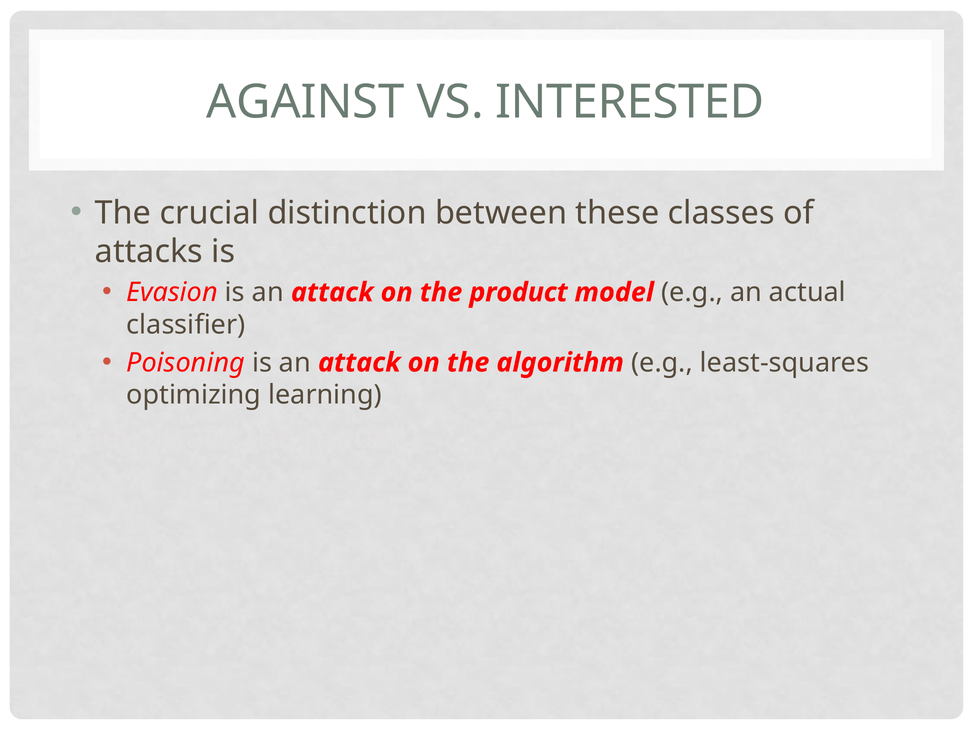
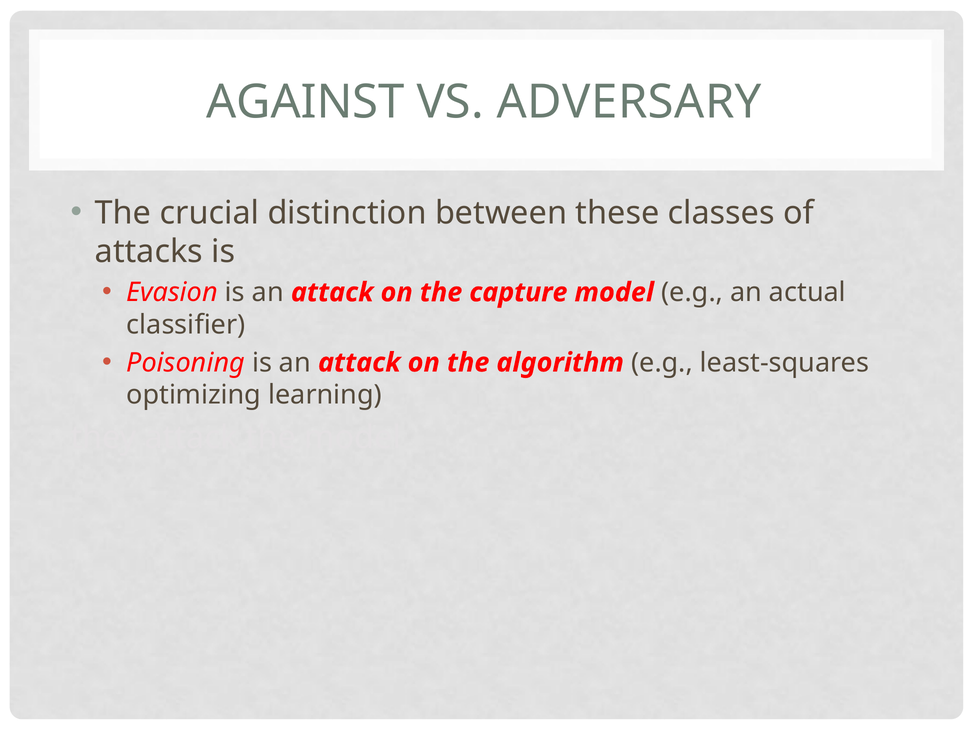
INTERESTED: INTERESTED -> ADVERSARY (629, 102)
product: product -> capture (518, 293)
